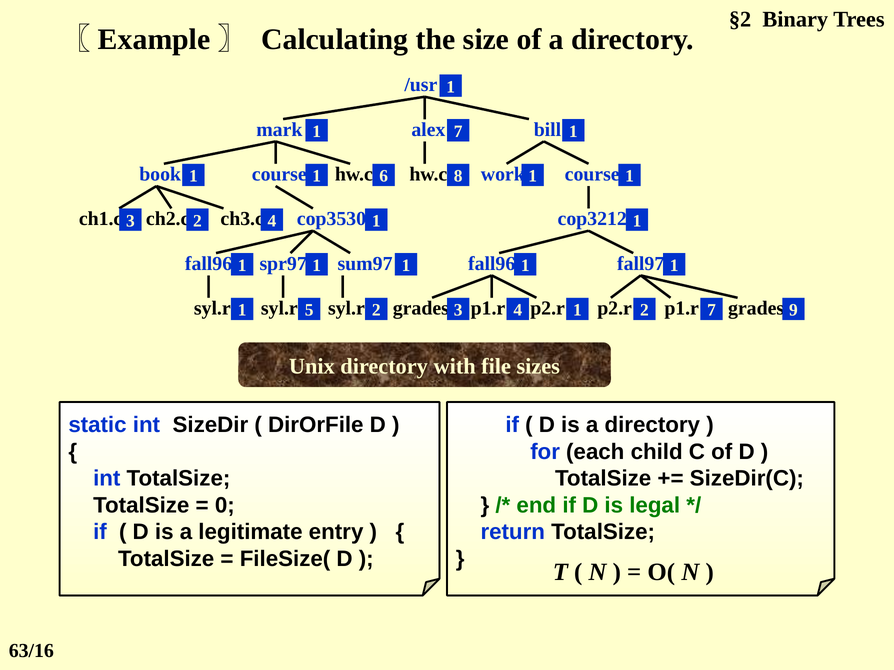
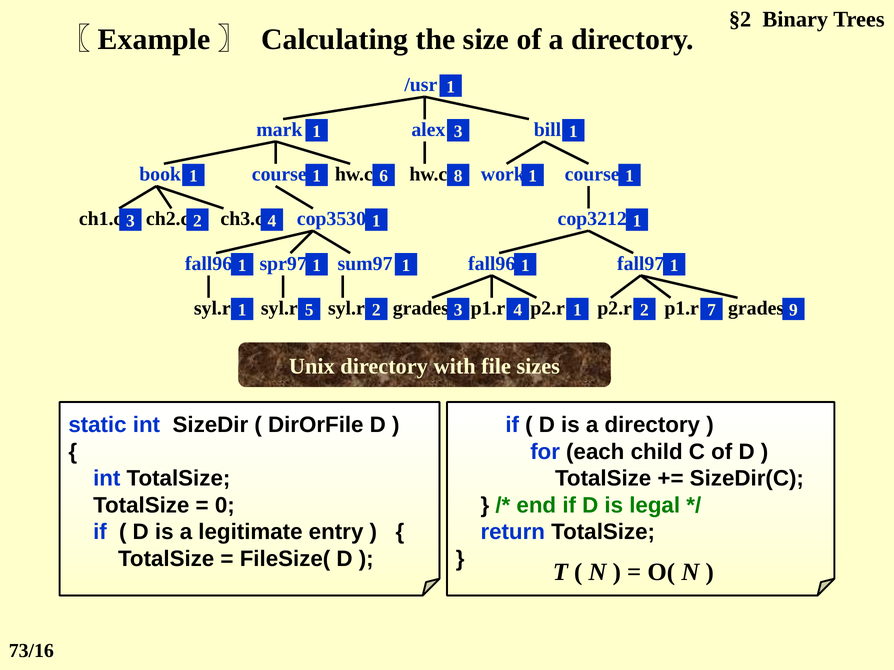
7: 7 -> 3 (458, 132)
63/16: 63/16 -> 73/16 (31, 651)
